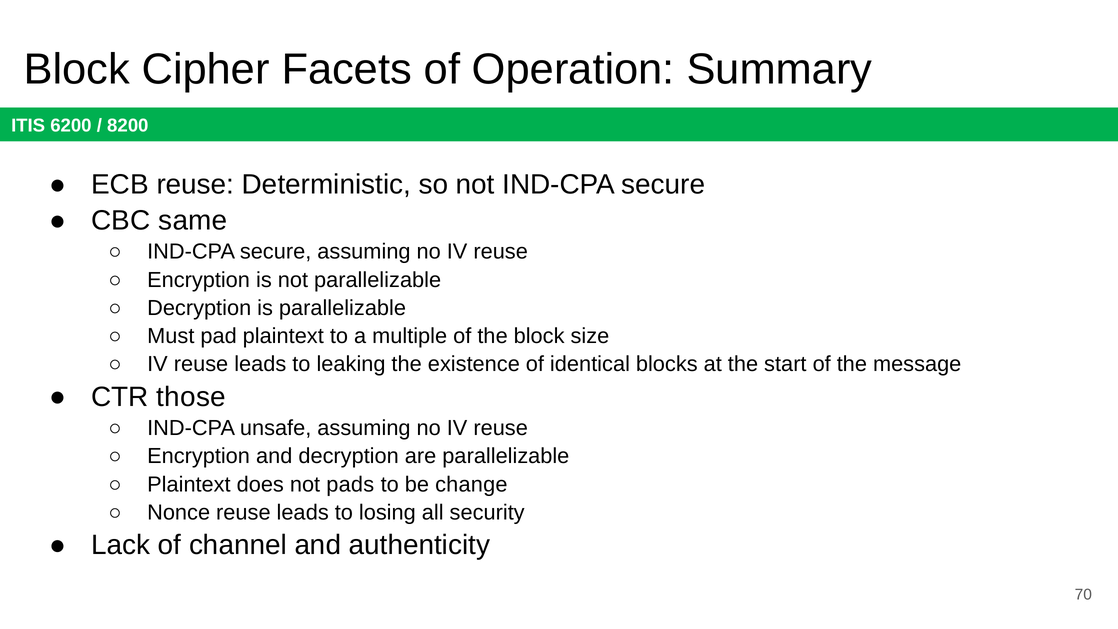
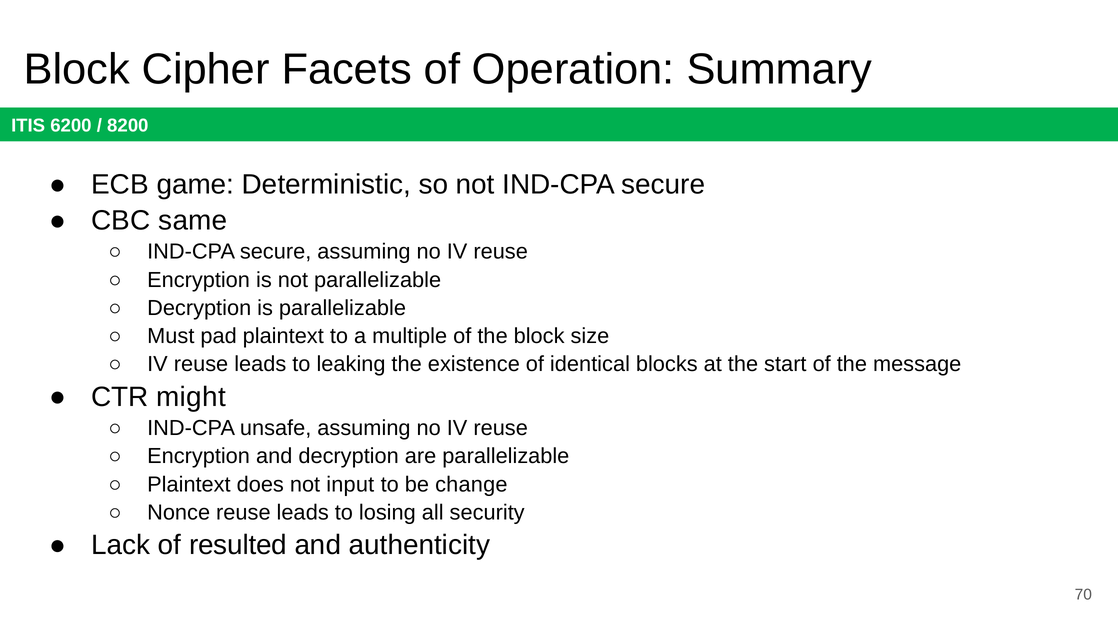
ECB reuse: reuse -> game (195, 184)
those: those -> might (191, 397)
pads: pads -> input (350, 484)
channel: channel -> resulted (238, 545)
